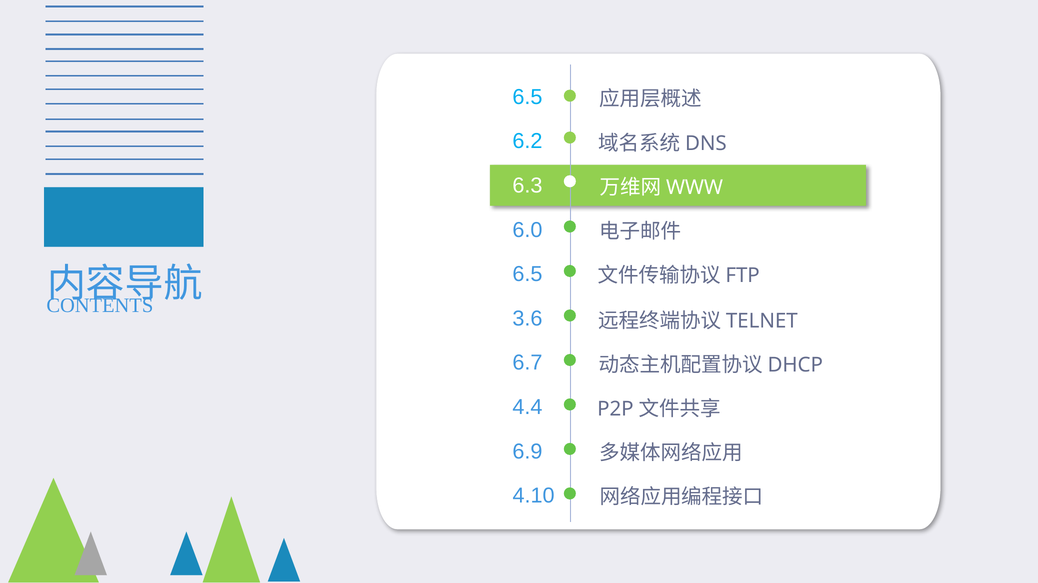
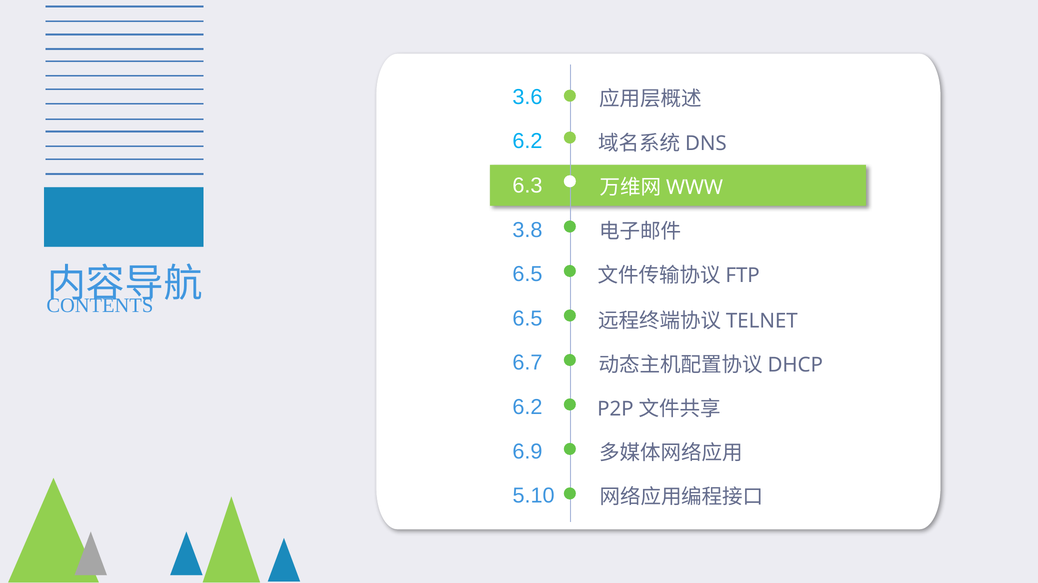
6.5: 6.5 -> 3.6 (527, 97)
6.0: 6.0 -> 3.8 (527, 230)
3.6: 3.6 -> 6.5 (527, 319)
4.4: 4.4 -> 6.2 (527, 407)
4.10: 4.10 -> 5.10 (534, 496)
